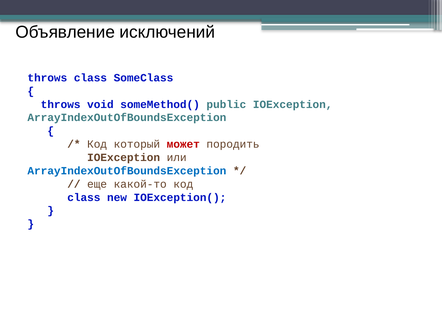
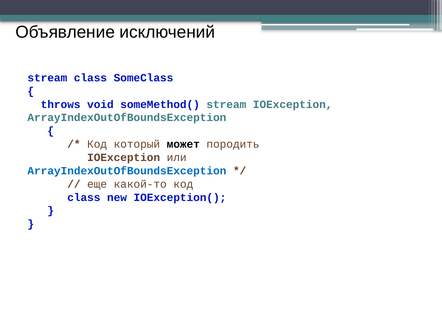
throws: throws -> stream (47, 78)
someMethod( public: public -> stream (226, 104)
может colour: red -> black (183, 144)
